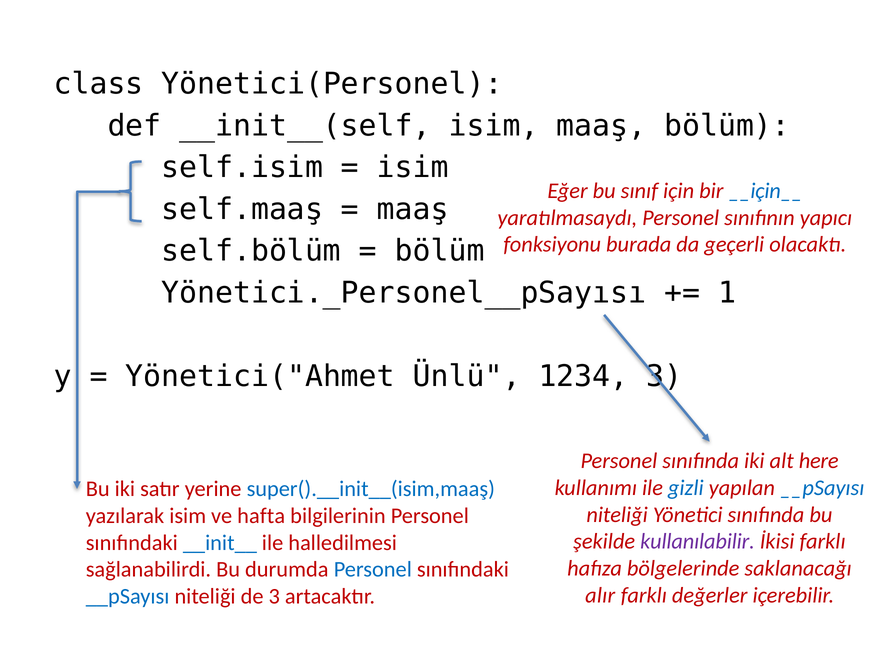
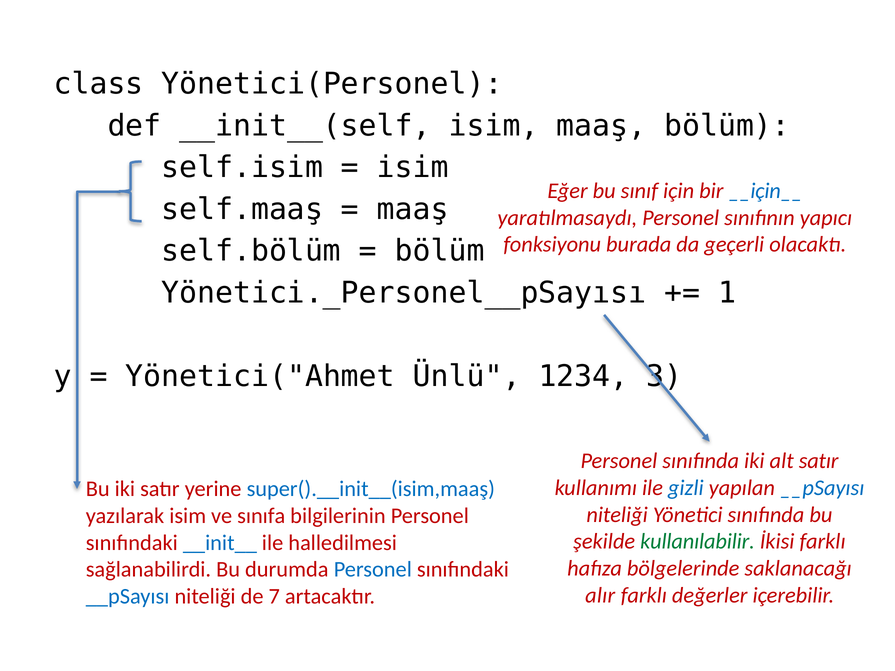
alt here: here -> satır (819, 461)
hafta: hafta -> sınıfa (261, 516)
kullanılabilir colour: purple -> green (697, 542)
de 3: 3 -> 7 (274, 597)
